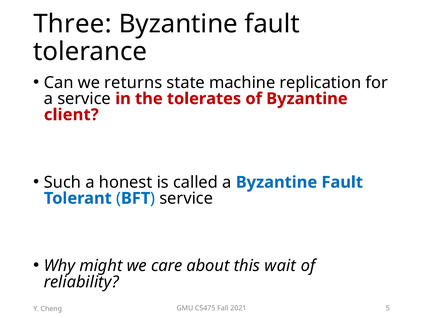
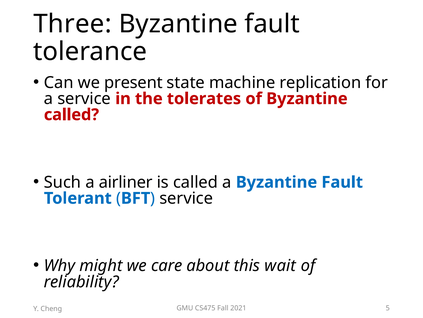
returns: returns -> present (133, 82)
client: client -> called (71, 114)
honest: honest -> airliner (126, 182)
